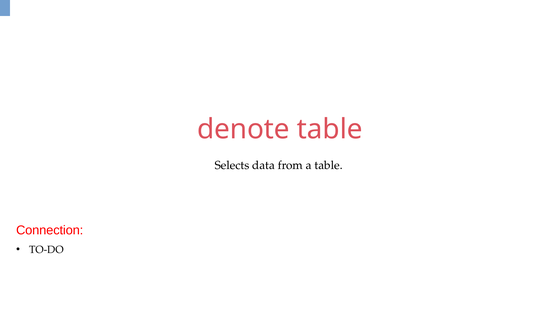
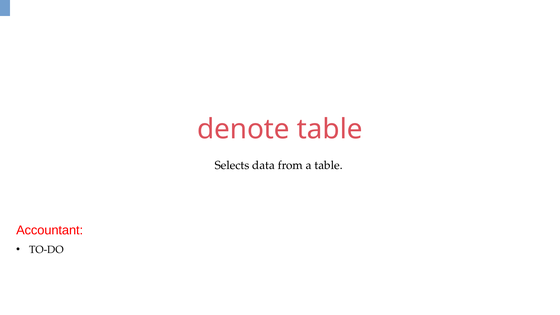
Connection: Connection -> Accountant (50, 230)
